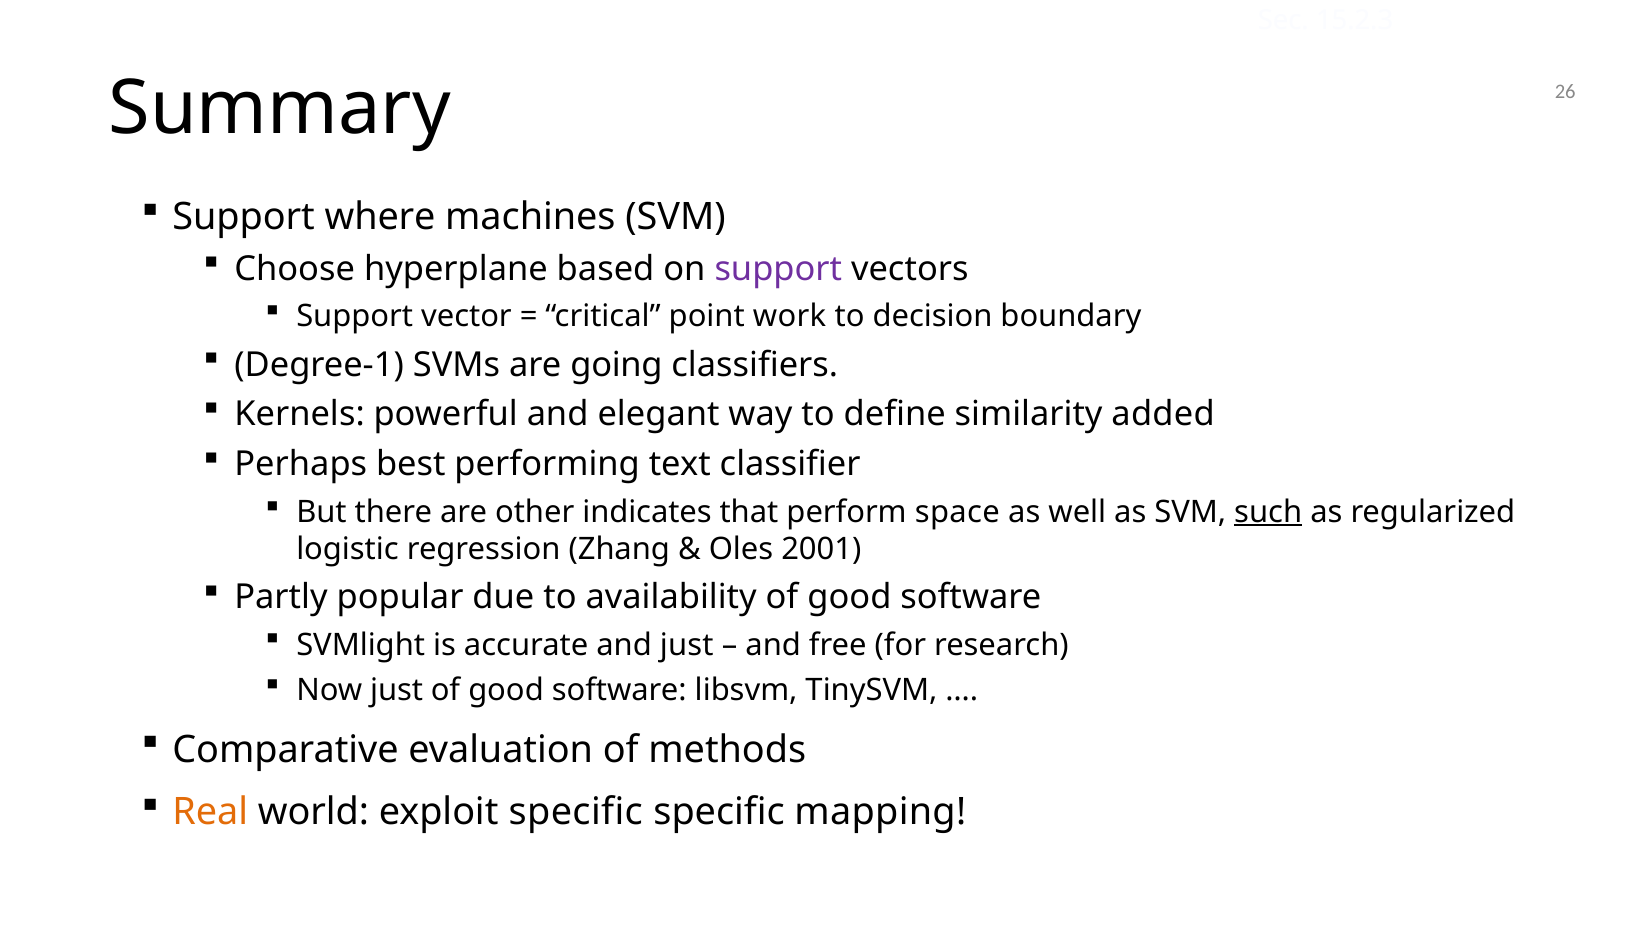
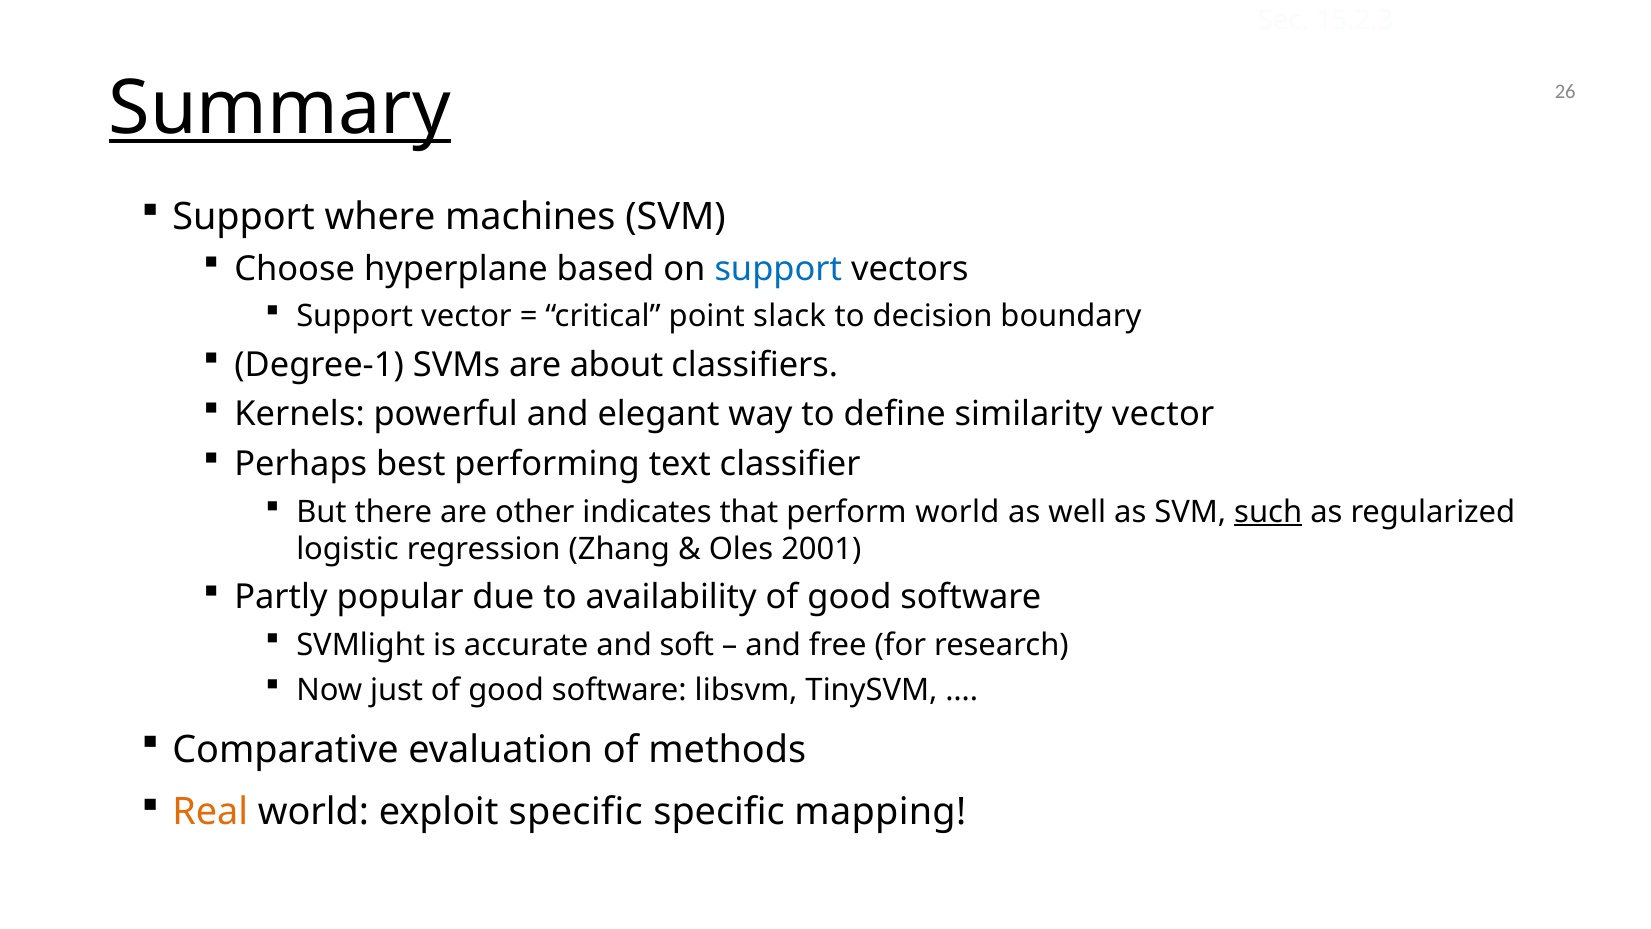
Summary underline: none -> present (280, 108)
support colour: purple -> blue (778, 269)
work: work -> slack (790, 317)
going: going -> about (617, 365)
similarity added: added -> vector (1163, 414)
perform space: space -> world (957, 512)
and just: just -> soft (687, 645)
